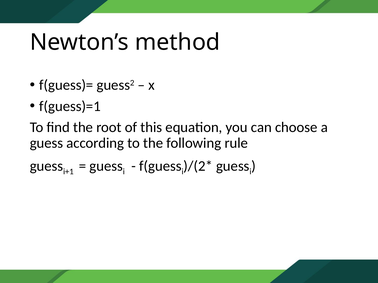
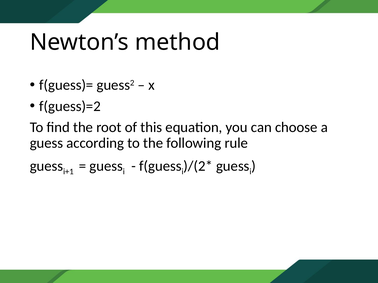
f(guess)=1: f(guess)=1 -> f(guess)=2 (70, 106)
